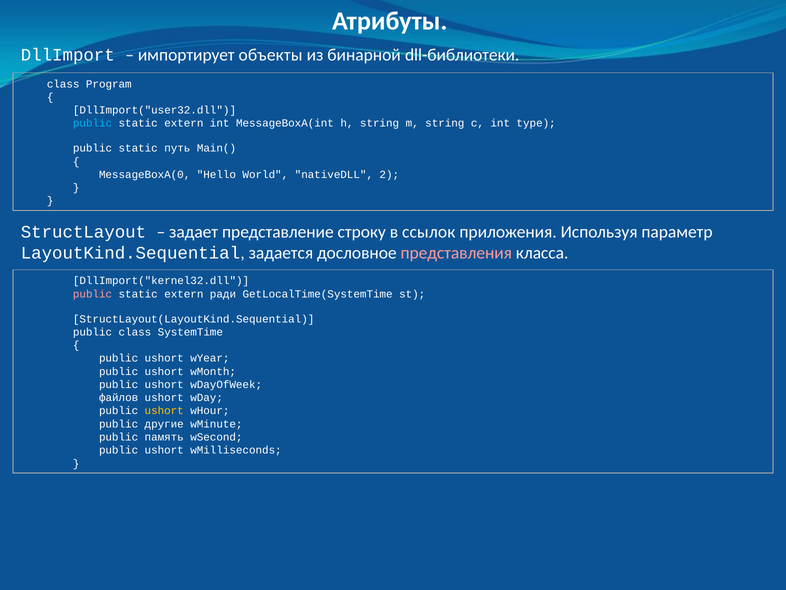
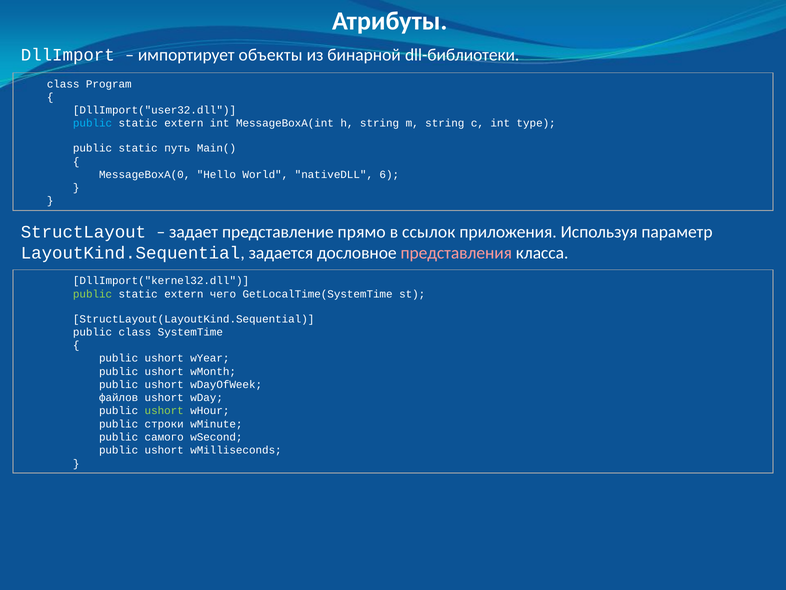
2: 2 -> 6 (389, 174)
строку: строку -> прямо (362, 232)
public colour: pink -> light green (93, 294)
ради: ради -> чего (223, 294)
ushort colour: yellow -> light green (164, 411)
другие: другие -> строки (164, 424)
память: память -> самого (164, 437)
